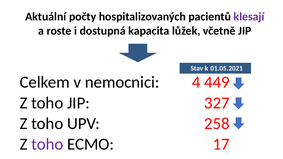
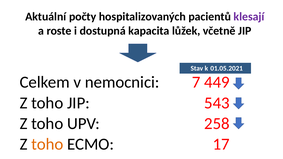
4: 4 -> 7 (196, 82)
327: 327 -> 543 (217, 103)
toho colour: purple -> orange (47, 144)
